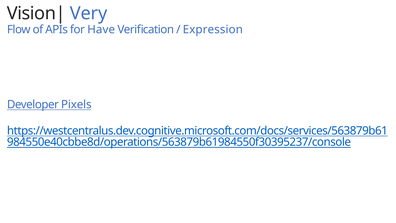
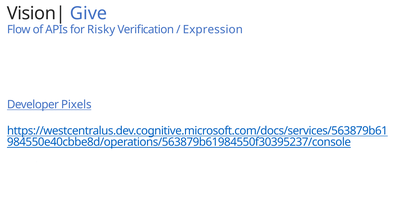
Very: Very -> Give (89, 13)
Have: Have -> Risky (101, 29)
